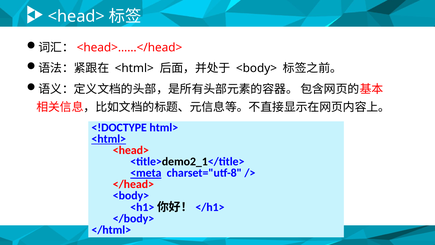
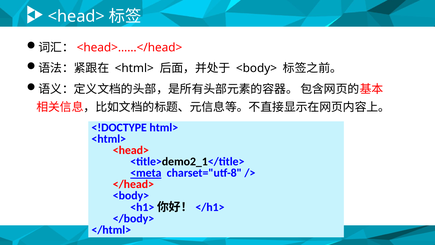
<html> underline: present -> none (109, 139)
